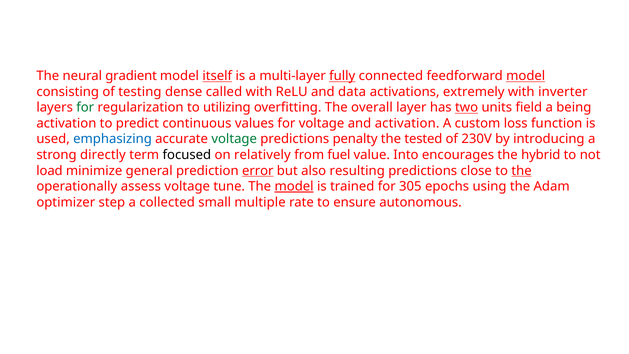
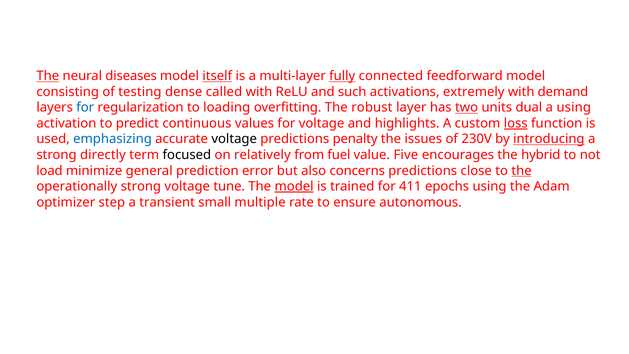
The underline: none -> present (48, 76)
gradient: gradient -> diseases (131, 76)
model underline: present -> none (526, 76)
data: data -> such (352, 92)
inverter: inverter -> demand (563, 92)
for colour: green -> blue (85, 108)
utilizing: utilizing -> loading (227, 108)
overall: overall -> robust (372, 108)
field: field -> dual (529, 108)
a being: being -> using (574, 108)
and activation: activation -> highlights (407, 123)
loss underline: none -> present (516, 123)
voltage colour: green -> black (234, 139)
tested: tested -> issues (423, 139)
introducing underline: none -> present (549, 139)
Into: Into -> Five (406, 155)
error underline: present -> none (258, 171)
resulting: resulting -> concerns (357, 171)
operationally assess: assess -> strong (141, 186)
305: 305 -> 411 (410, 186)
collected: collected -> transient (167, 202)
